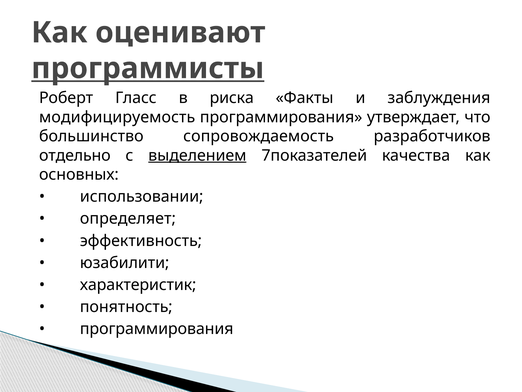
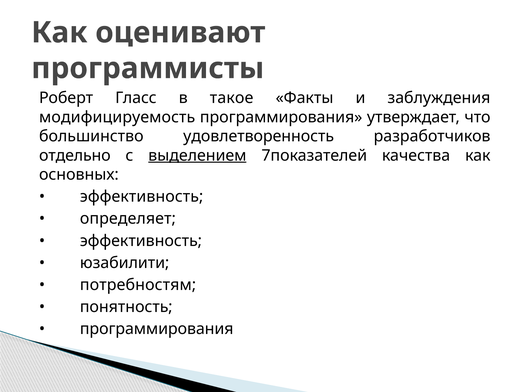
программисты underline: present -> none (148, 68)
риска: риска -> такое (232, 98)
сопровождаемость: сопровождаемость -> удовлетворенность (259, 136)
использовании: использовании -> эффективность (142, 196)
характеристик: характеристик -> потребностям (138, 285)
